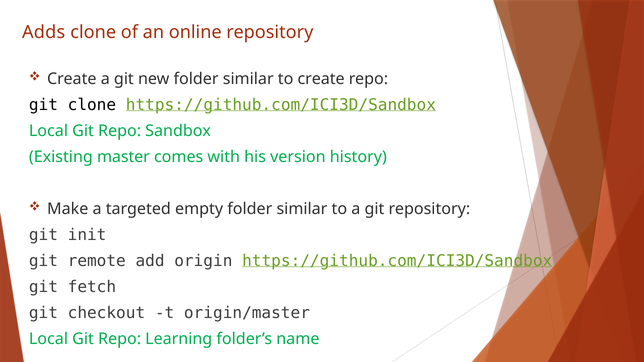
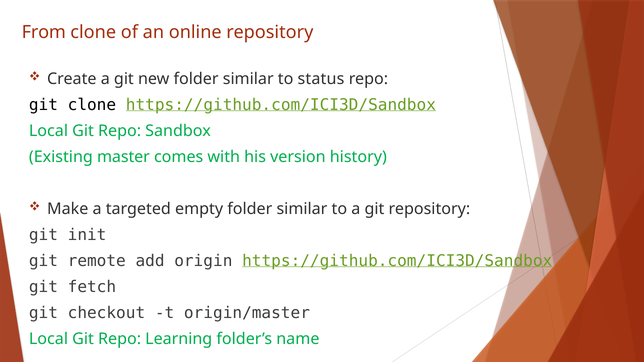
Adds: Adds -> From (44, 32)
to create: create -> status (321, 79)
